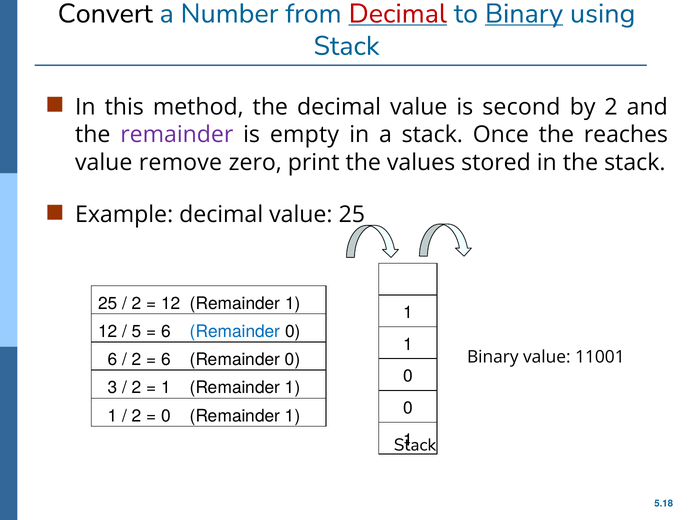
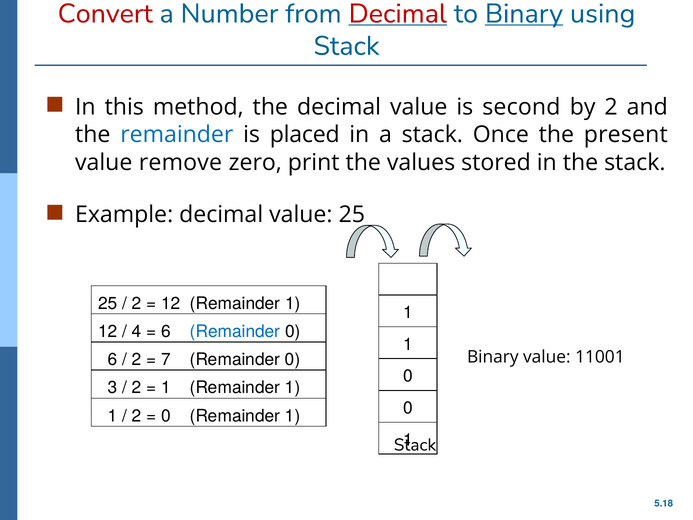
Convert colour: black -> red (105, 14)
remainder colour: purple -> blue (177, 135)
empty: empty -> placed (305, 135)
reaches: reaches -> present (626, 135)
5: 5 -> 4 (137, 331)
6: 6 -> 7 (166, 359)
